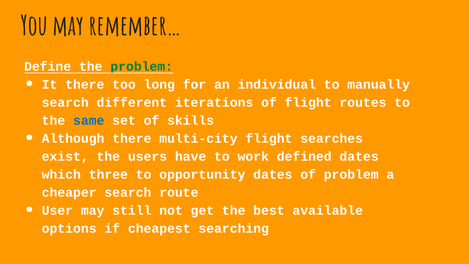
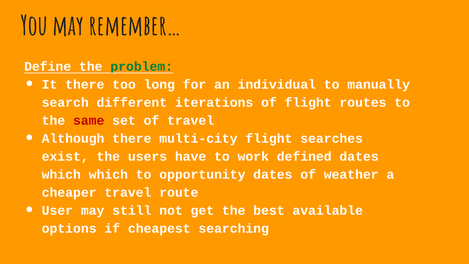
same colour: blue -> red (89, 121)
of skills: skills -> travel (191, 121)
which three: three -> which (108, 175)
of problem: problem -> weather (351, 175)
cheaper search: search -> travel (128, 193)
